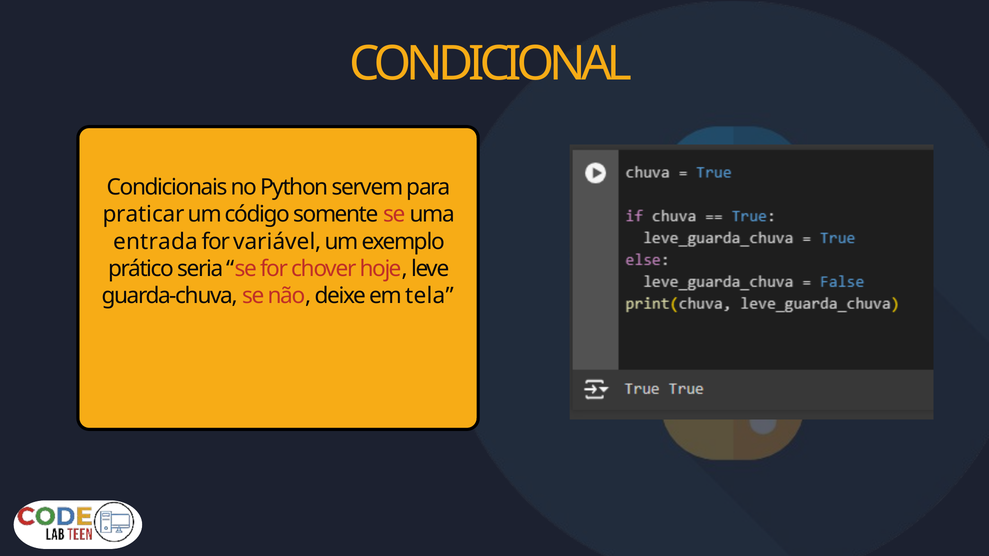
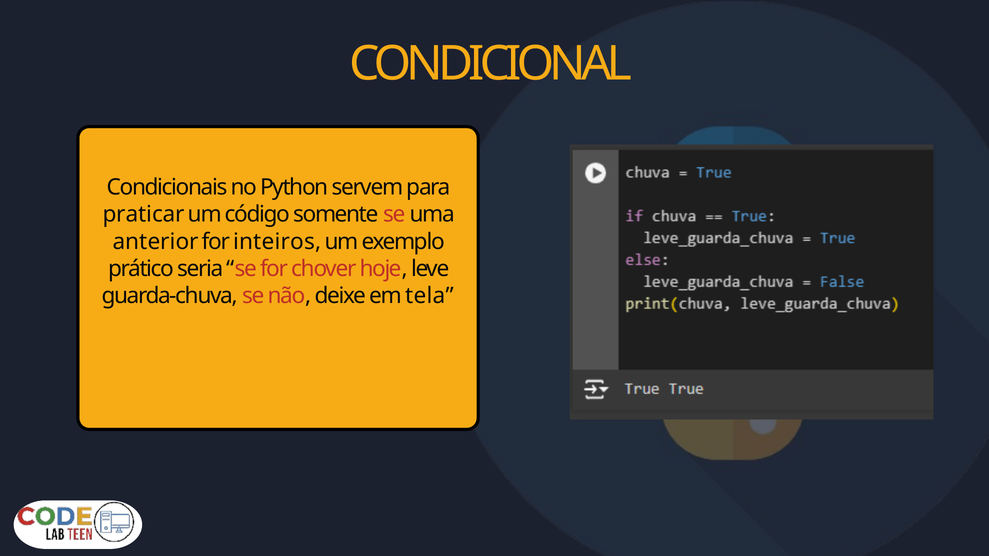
entrada: entrada -> anterior (156, 242)
variável: variável -> inteiros (277, 242)
